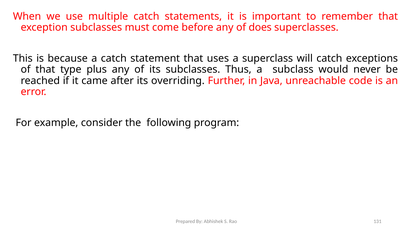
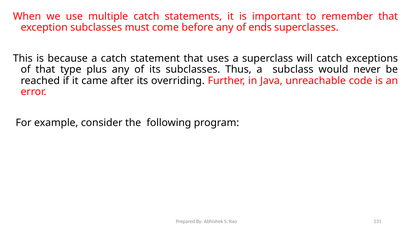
does: does -> ends (260, 28)
